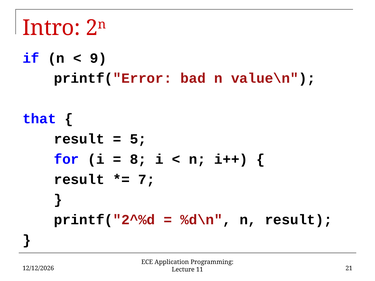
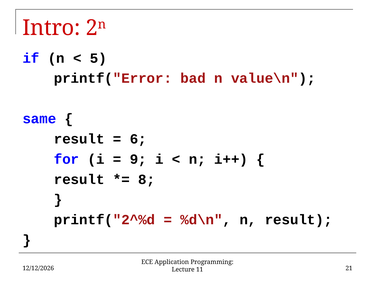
9: 9 -> 5 (98, 58)
that: that -> same (39, 119)
5: 5 -> 6 (138, 139)
8: 8 -> 9 (138, 159)
7: 7 -> 8 (147, 180)
